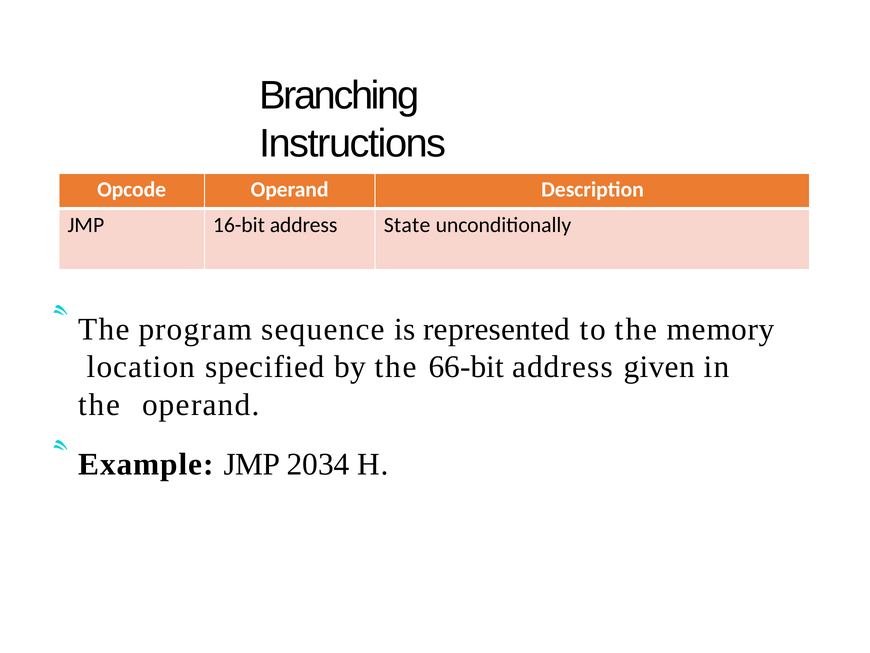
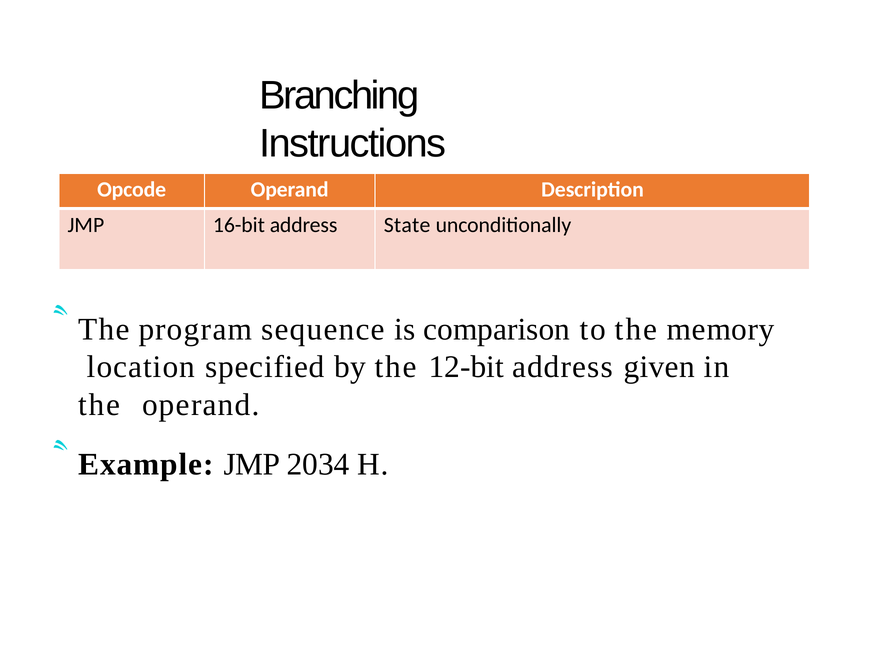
represented: represented -> comparison (497, 329)
66-bit: 66-bit -> 12-bit (466, 367)
